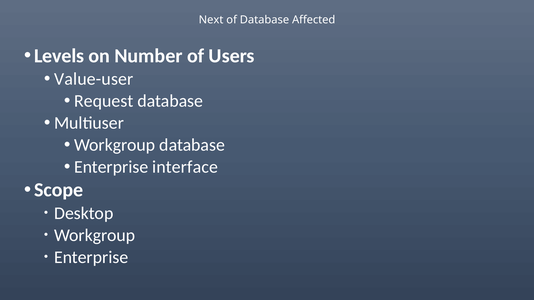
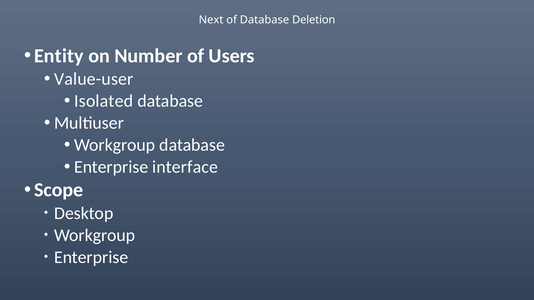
Affected: Affected -> Deletion (314, 20)
Levels: Levels -> Entity (59, 56)
Request: Request -> Isolated (104, 101)
